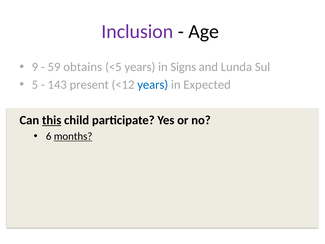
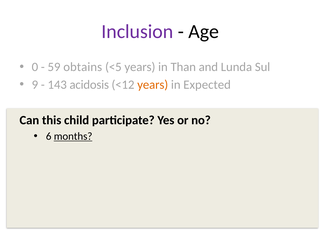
9: 9 -> 0 (35, 67)
Signs: Signs -> Than (183, 67)
5: 5 -> 9 (35, 85)
present: present -> acidosis (89, 85)
years colour: blue -> orange (153, 85)
this underline: present -> none (52, 120)
